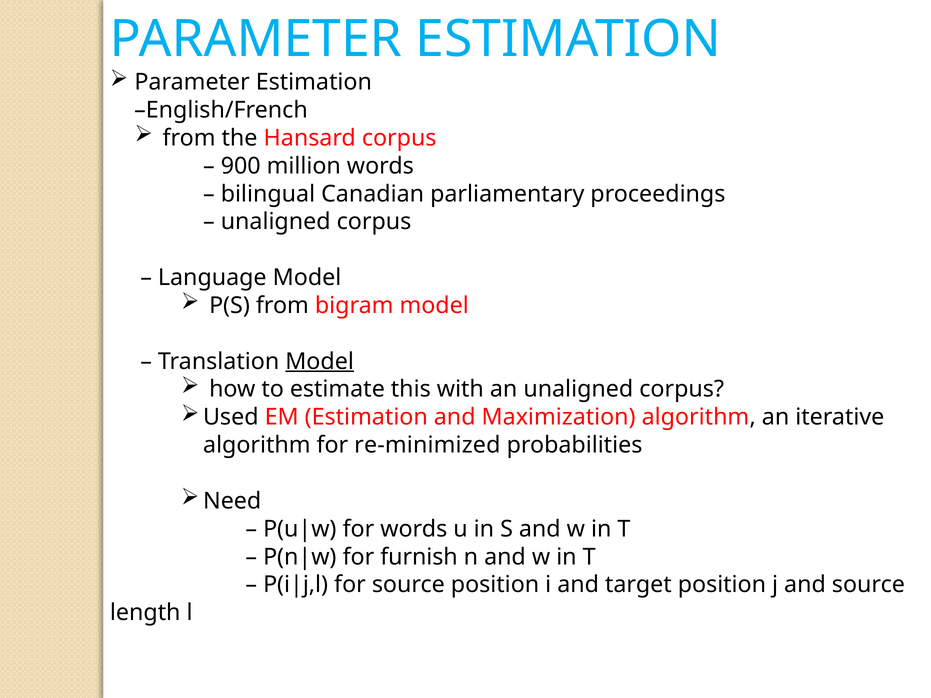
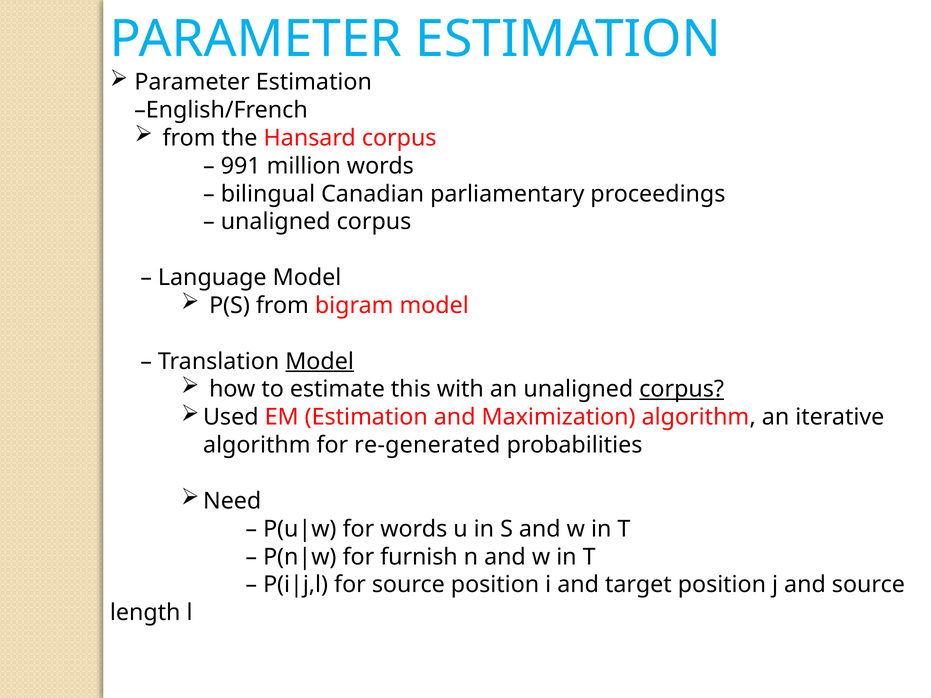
900: 900 -> 991 (241, 166)
corpus underline: none -> present (682, 389)
re-minimized: re-minimized -> re-generated (427, 445)
